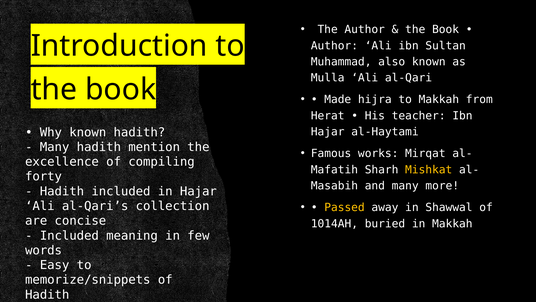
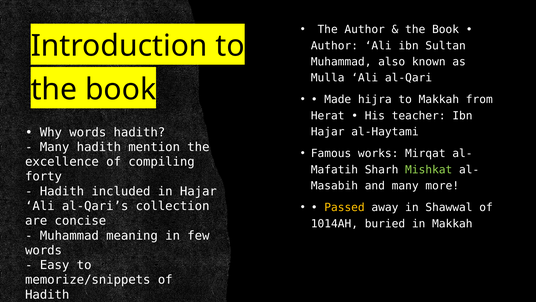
Why known: known -> words (88, 132)
Mishkat colour: yellow -> light green (429, 169)
Included: Included -> Muhammad (69, 235)
